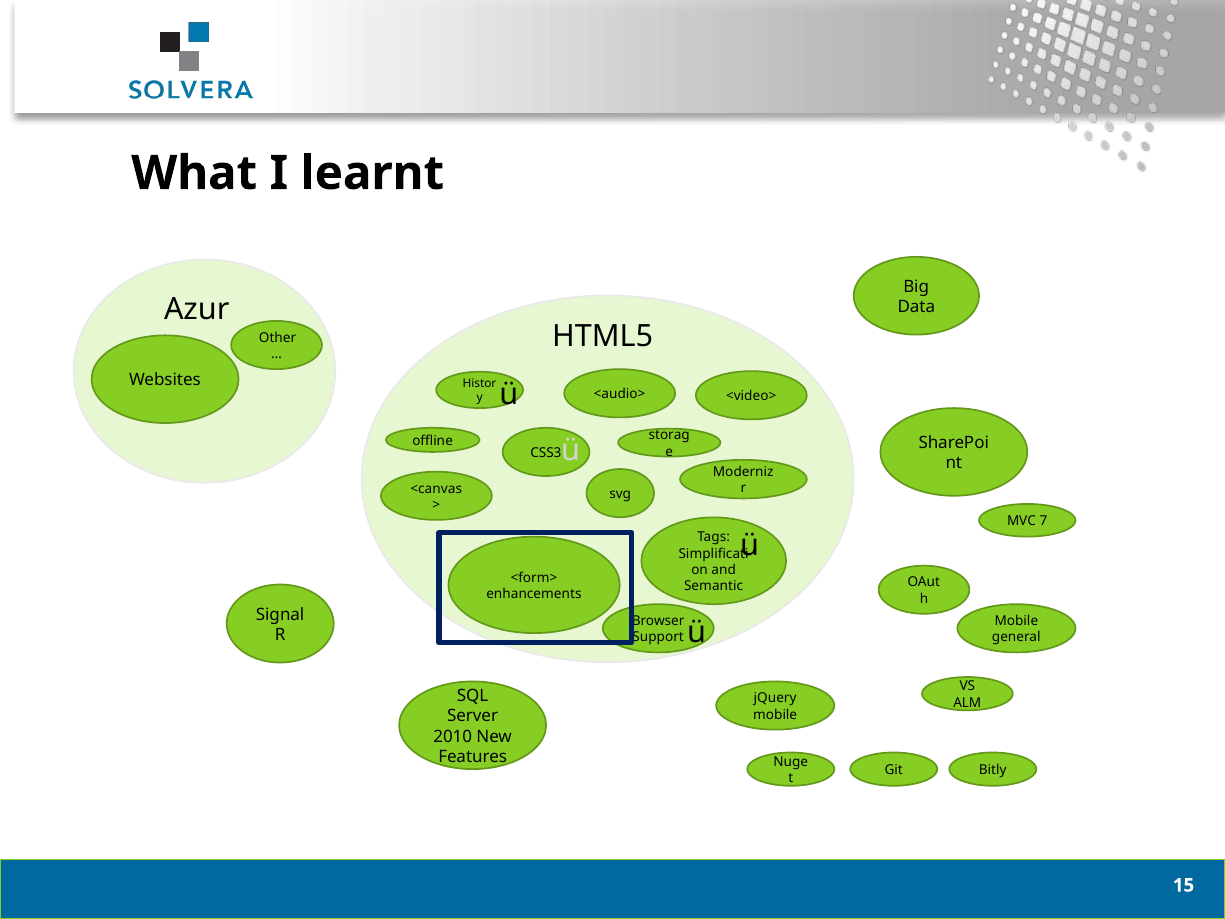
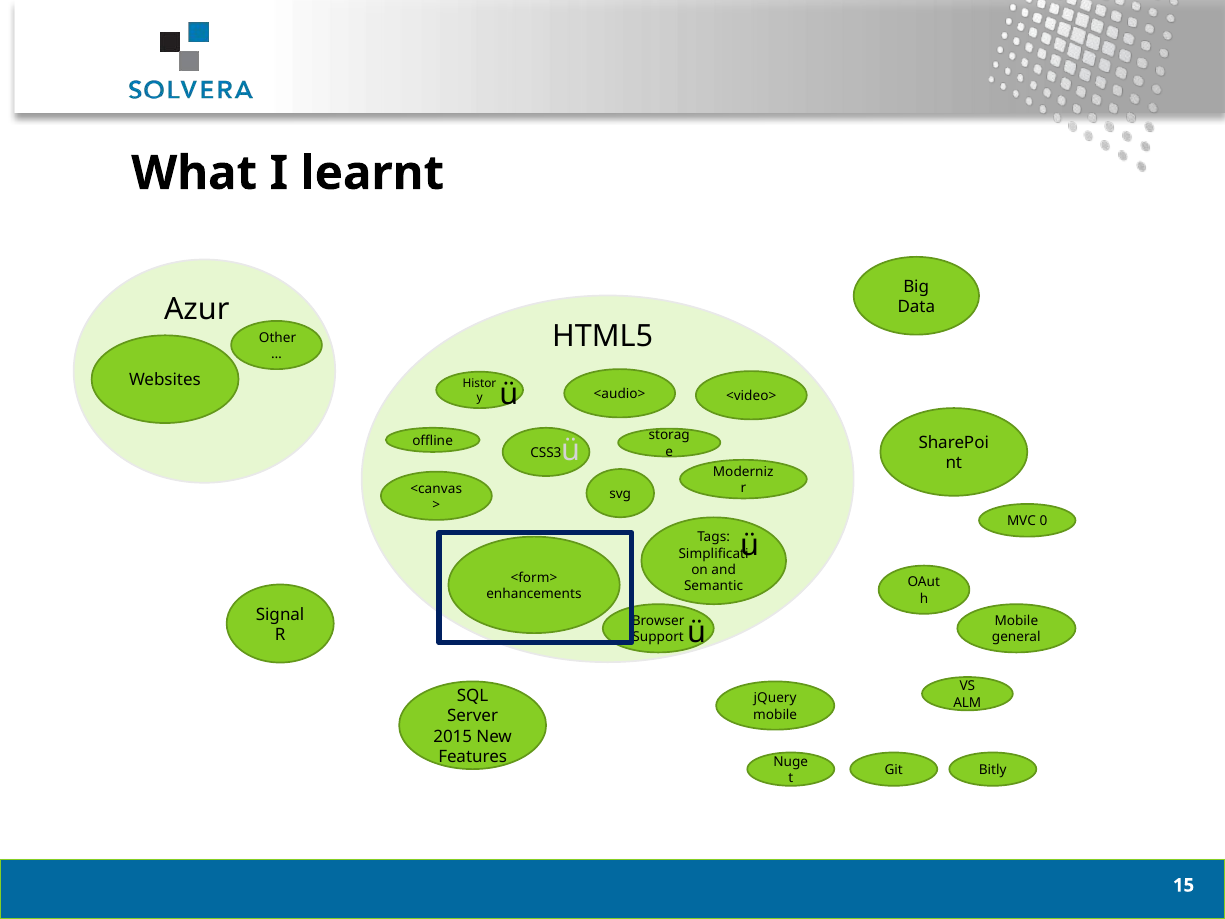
7: 7 -> 0 (1044, 521)
2010: 2010 -> 2015 (453, 736)
